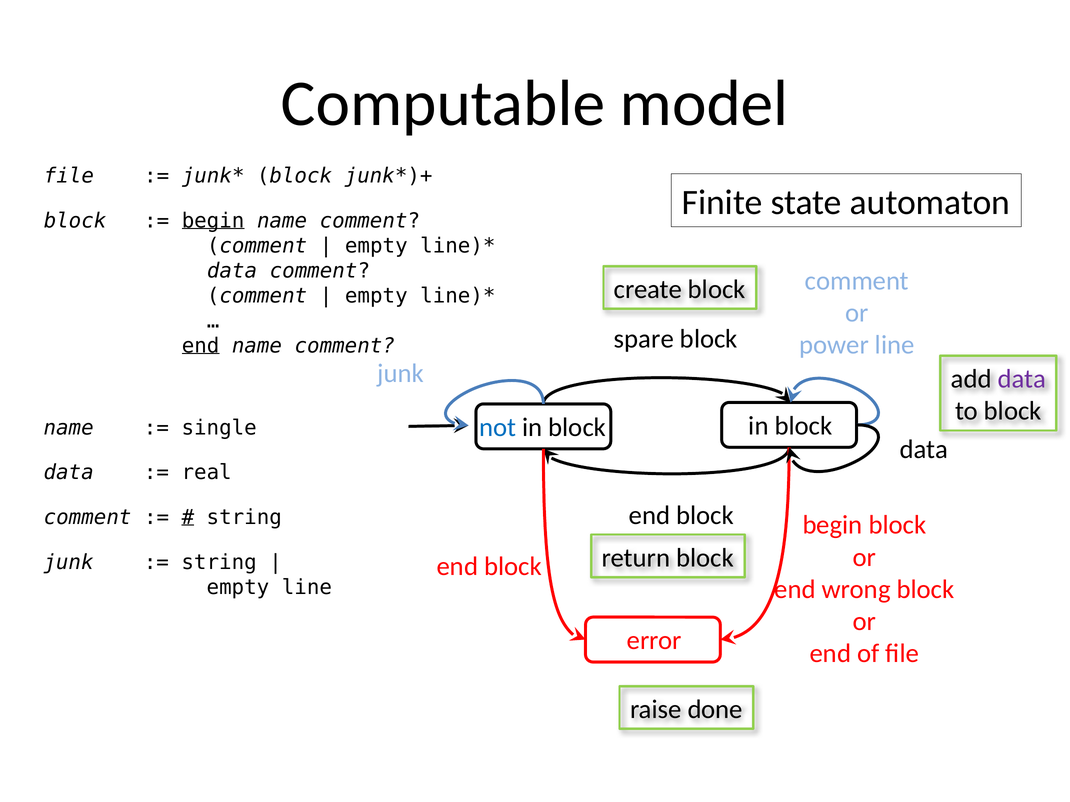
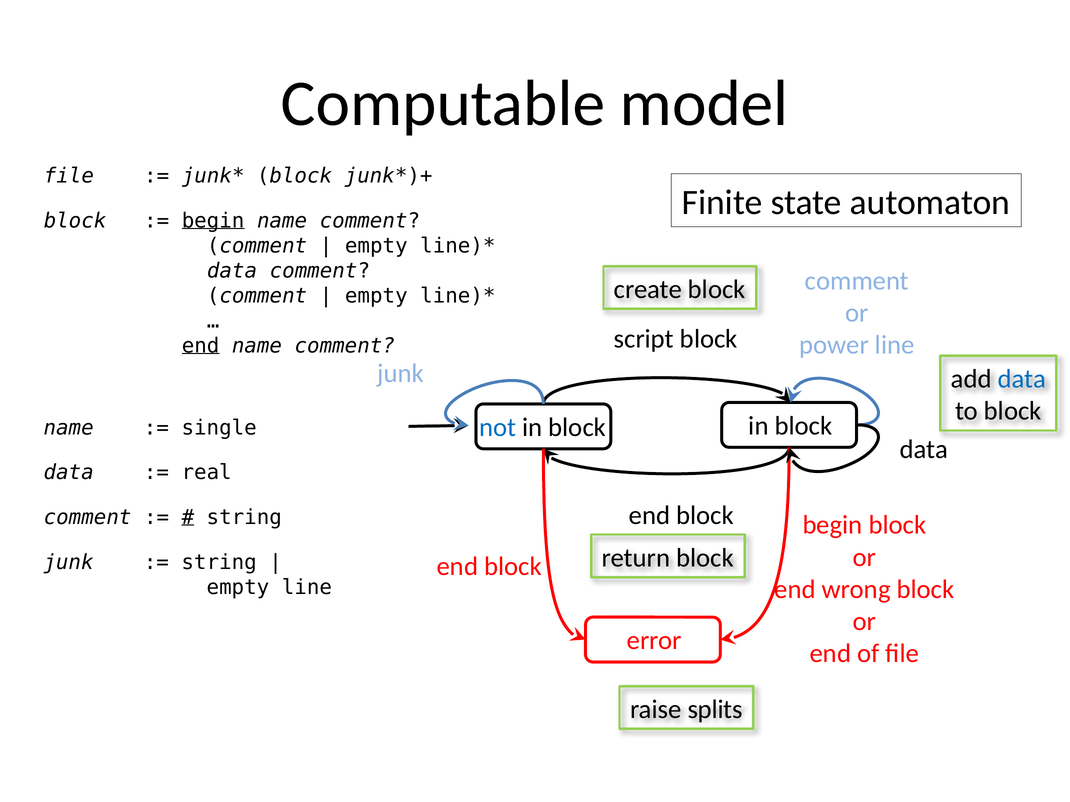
spare: spare -> script (644, 339)
data colour: purple -> blue (1022, 379)
done: done -> splits (715, 710)
